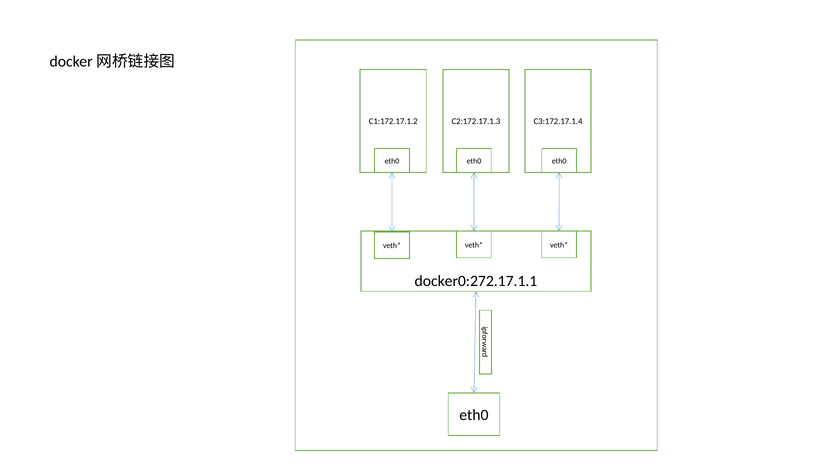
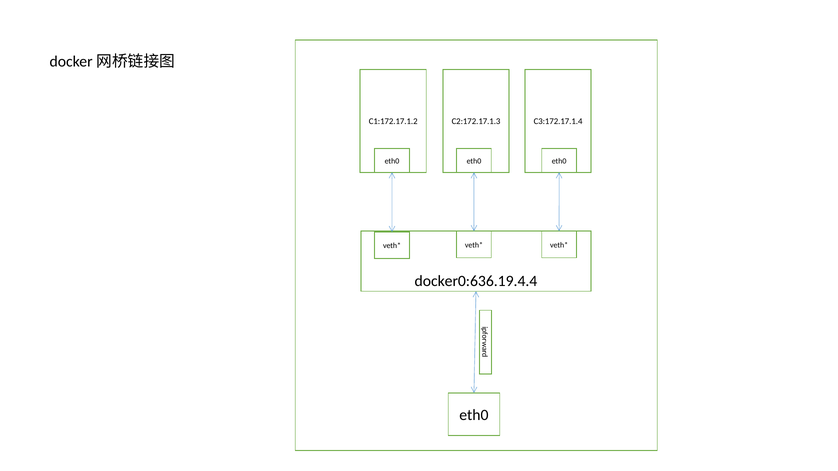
docker0:272.17.1.1: docker0:272.17.1.1 -> docker0:636.19.4.4 (476, 281)
